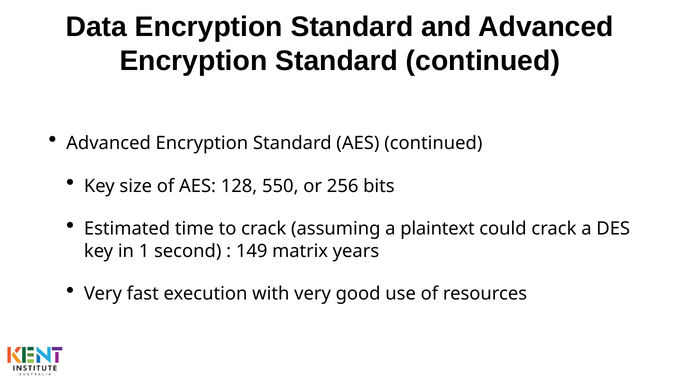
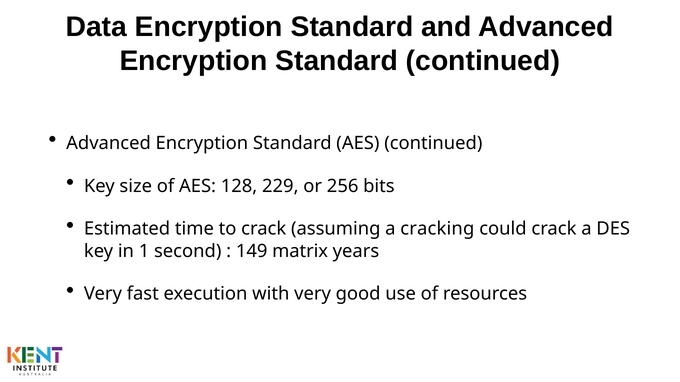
550: 550 -> 229 (280, 186)
plaintext: plaintext -> cracking (437, 229)
